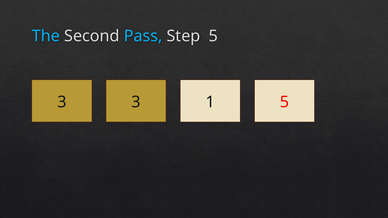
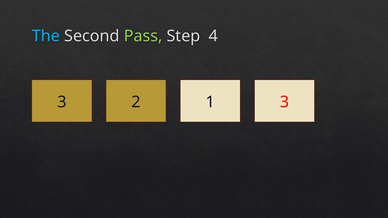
Pass colour: light blue -> light green (143, 36)
Step 5: 5 -> 4 (213, 36)
3 3: 3 -> 2 (136, 102)
1 5: 5 -> 3 (284, 102)
